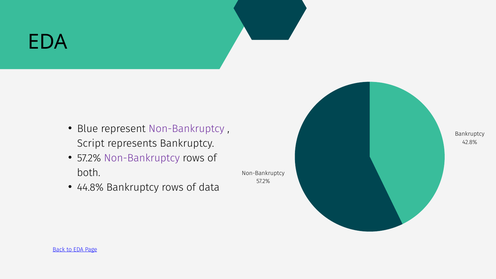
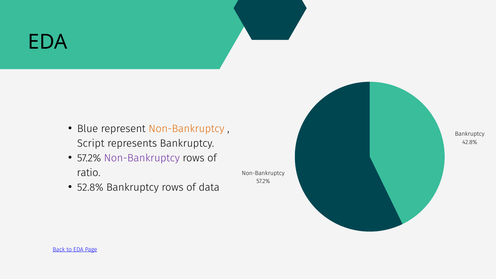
Non-Bankruptcy colour: purple -> orange (186, 129)
both: both -> ratio (89, 173)
44.8%: 44.8% -> 52.8% (90, 187)
